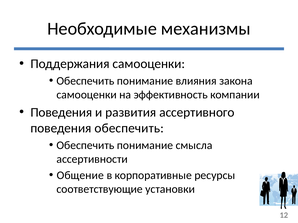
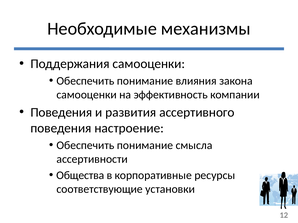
поведения обеспечить: обеспечить -> настроение (129, 128)
Общение: Общение -> Общества (80, 176)
